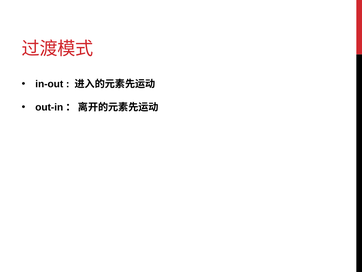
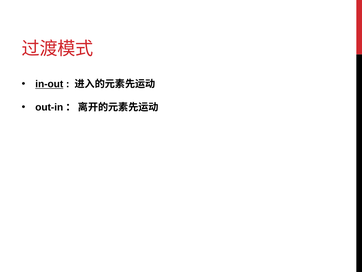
in-out underline: none -> present (49, 84)
